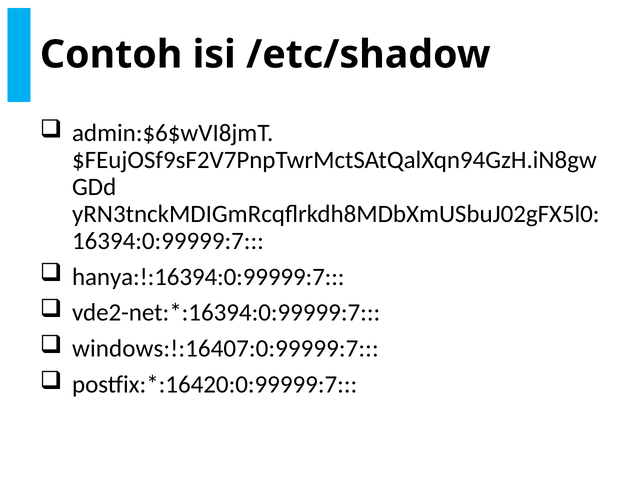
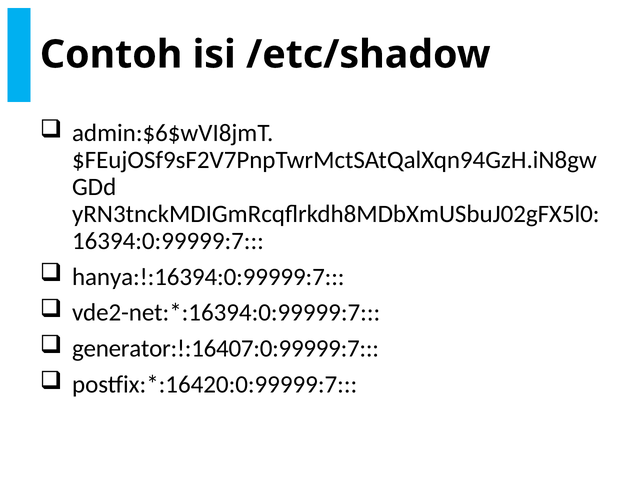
windows:!:16407:0:99999:7: windows:!:16407:0:99999:7 -> generator:!:16407:0:99999:7 (226, 349)
